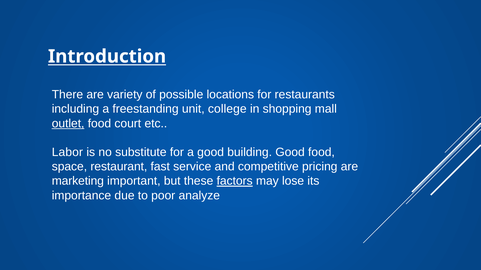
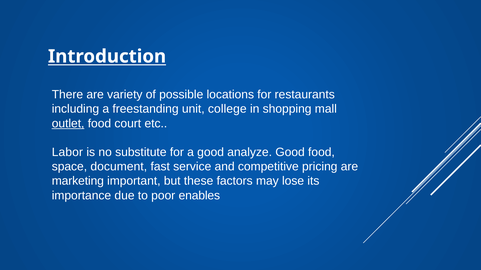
building: building -> analyze (250, 153)
restaurant: restaurant -> document (119, 167)
factors underline: present -> none (235, 181)
analyze: analyze -> enables (199, 196)
